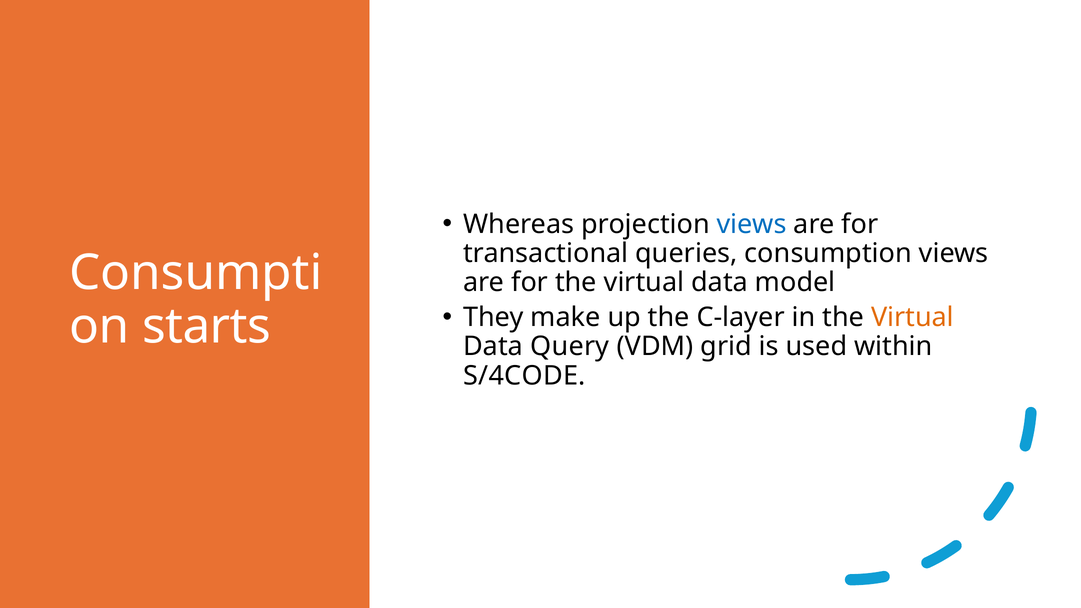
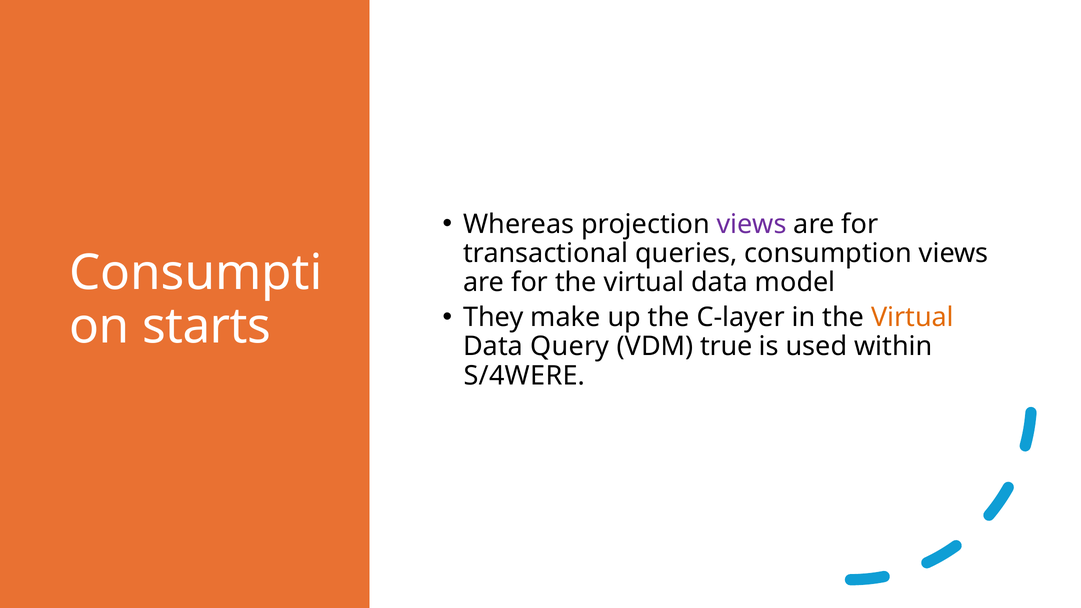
views colour: blue -> purple (752, 224)
grid: grid -> true (726, 346)
S/4CODE: S/4CODE -> S/4WERE (524, 376)
